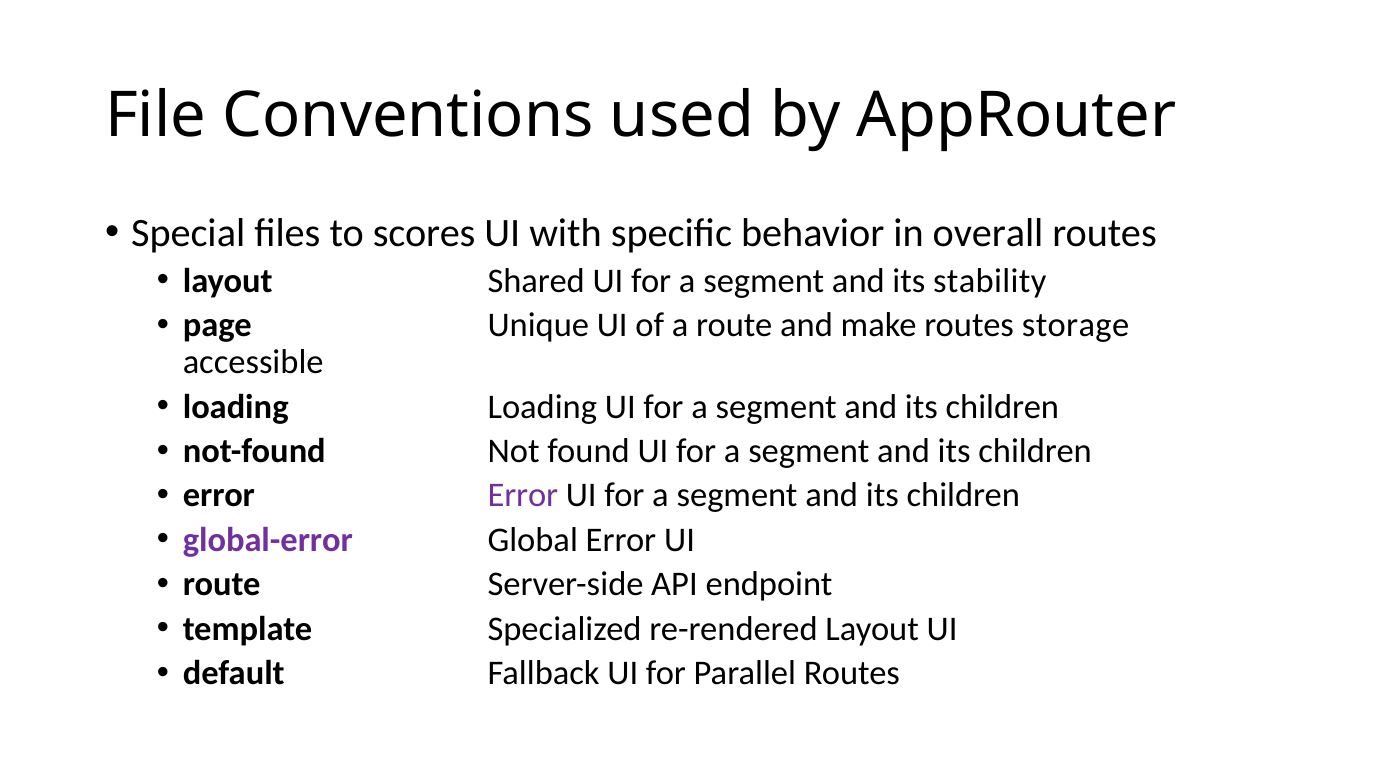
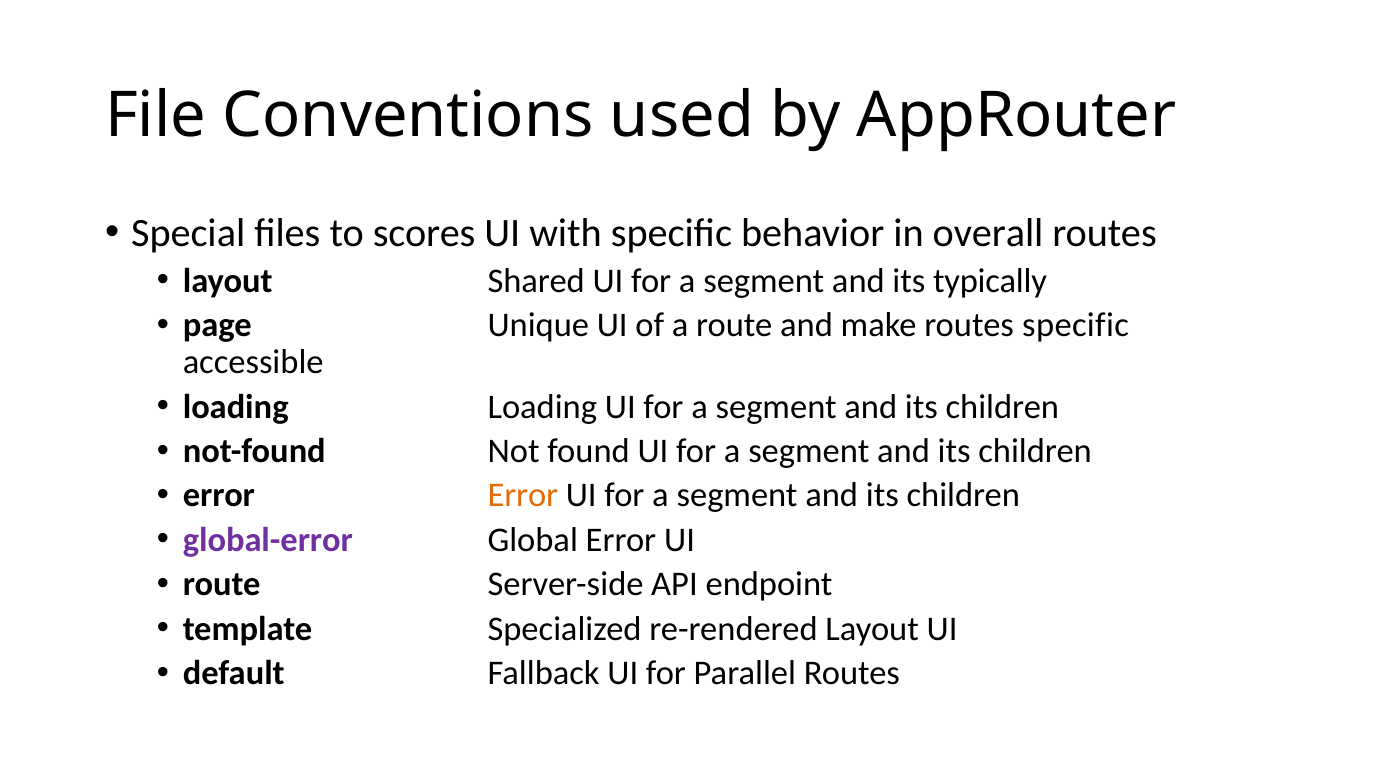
stability: stability -> typically (990, 281)
routes storage: storage -> specific (1076, 325)
Error colour: purple -> orange (523, 496)
